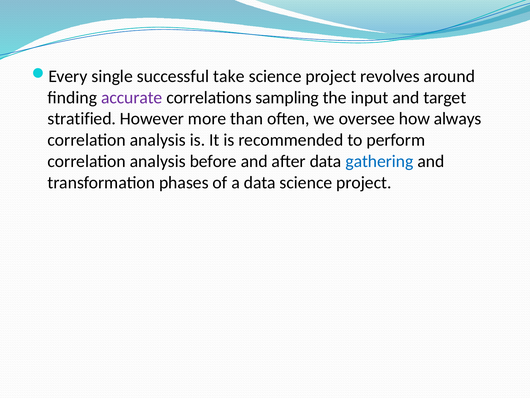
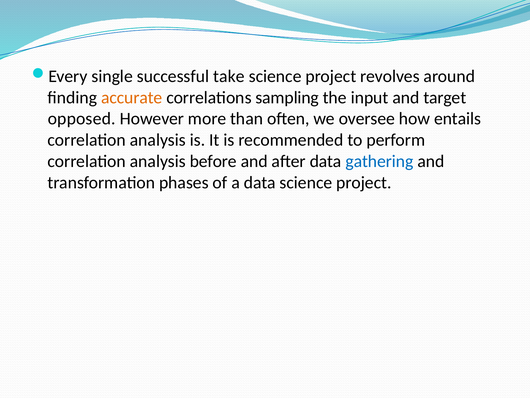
accurate colour: purple -> orange (132, 97)
stratified: stratified -> opposed (82, 119)
always: always -> entails (458, 119)
